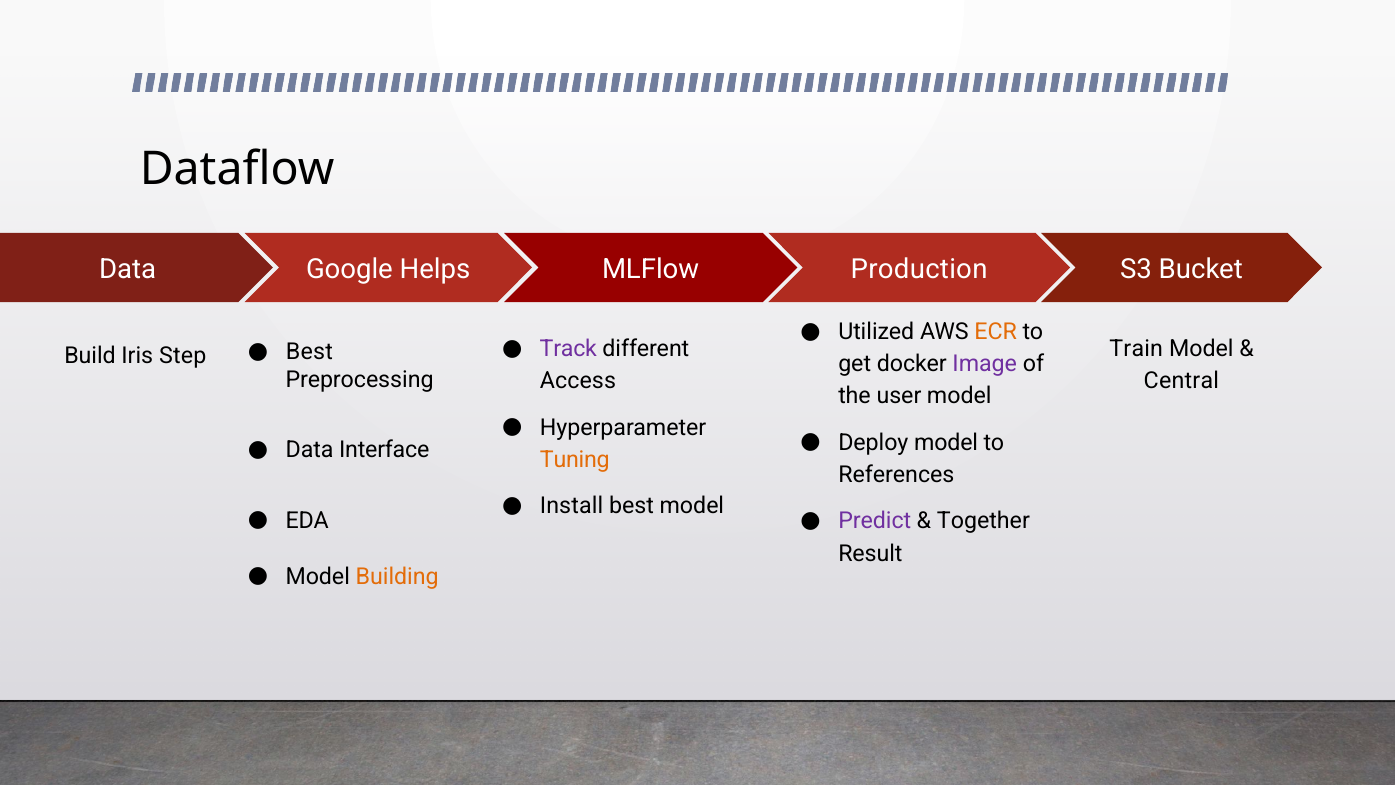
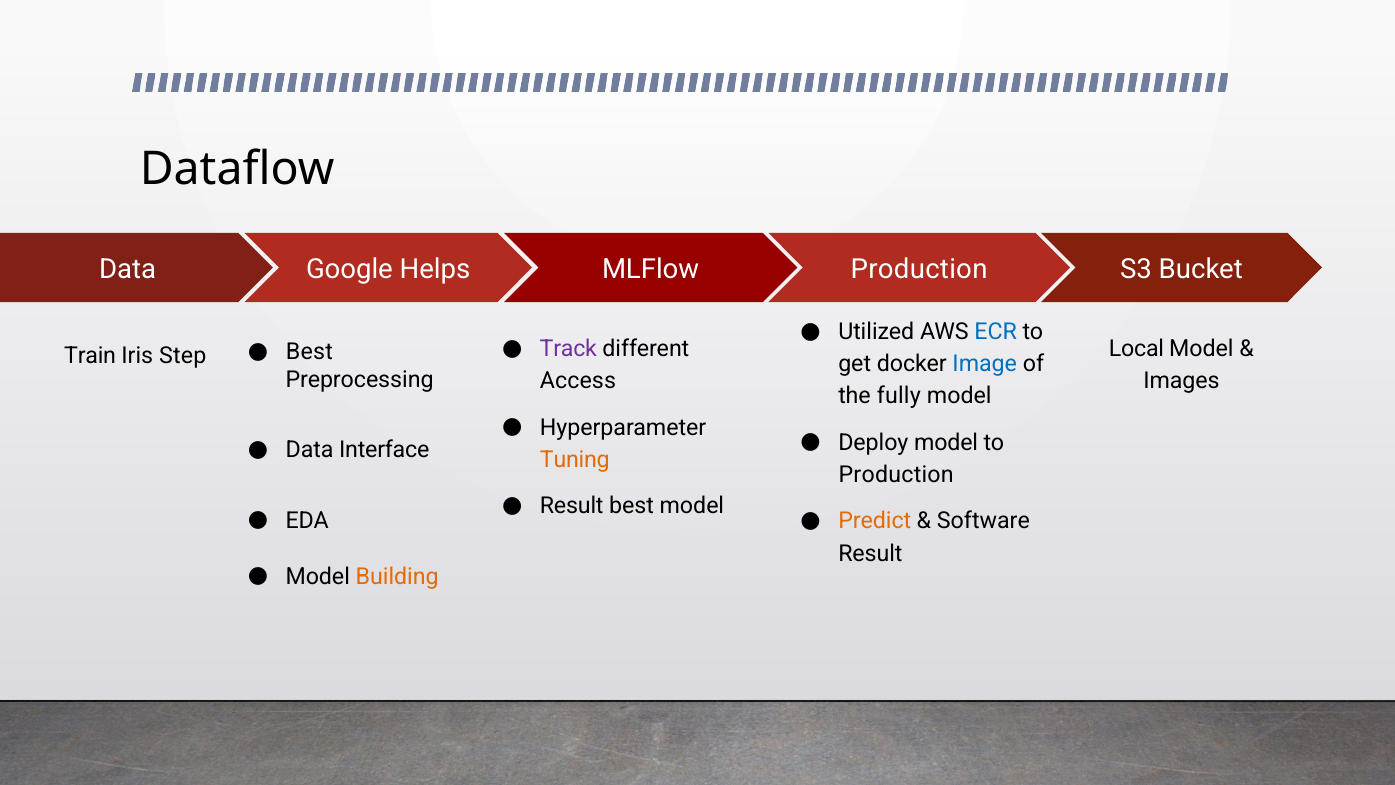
ECR colour: orange -> blue (996, 332)
Train: Train -> Local (1136, 349)
Build: Build -> Train (90, 356)
Image colour: purple -> blue (985, 364)
Central: Central -> Images (1182, 381)
user: user -> fully (899, 396)
References: References -> Production (896, 475)
Install: Install -> Result (572, 506)
Predict colour: purple -> orange (875, 521)
Together: Together -> Software (983, 521)
